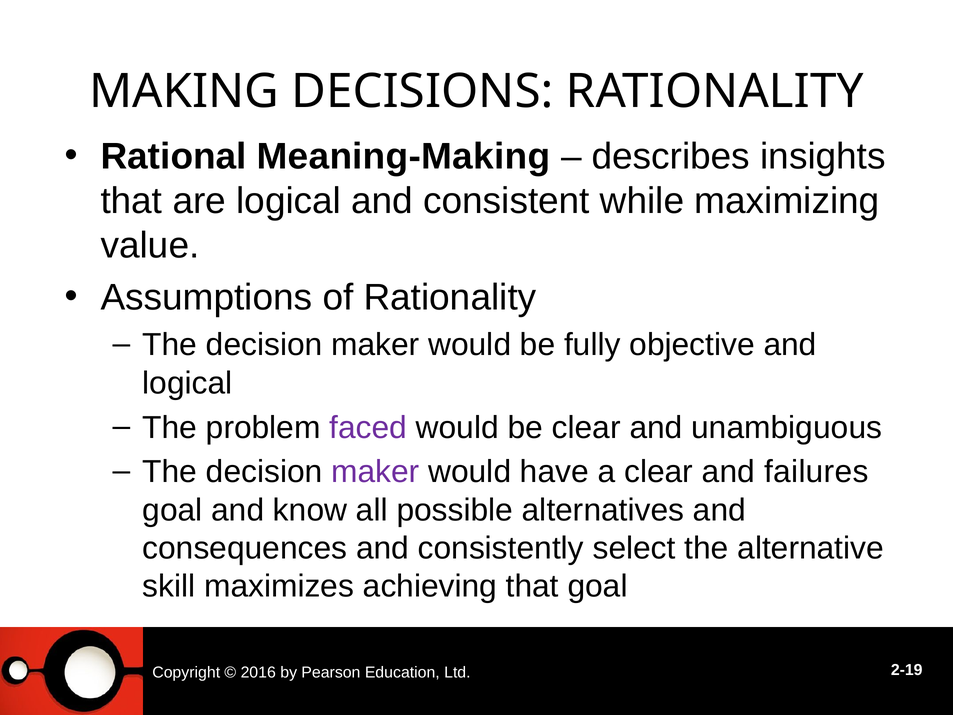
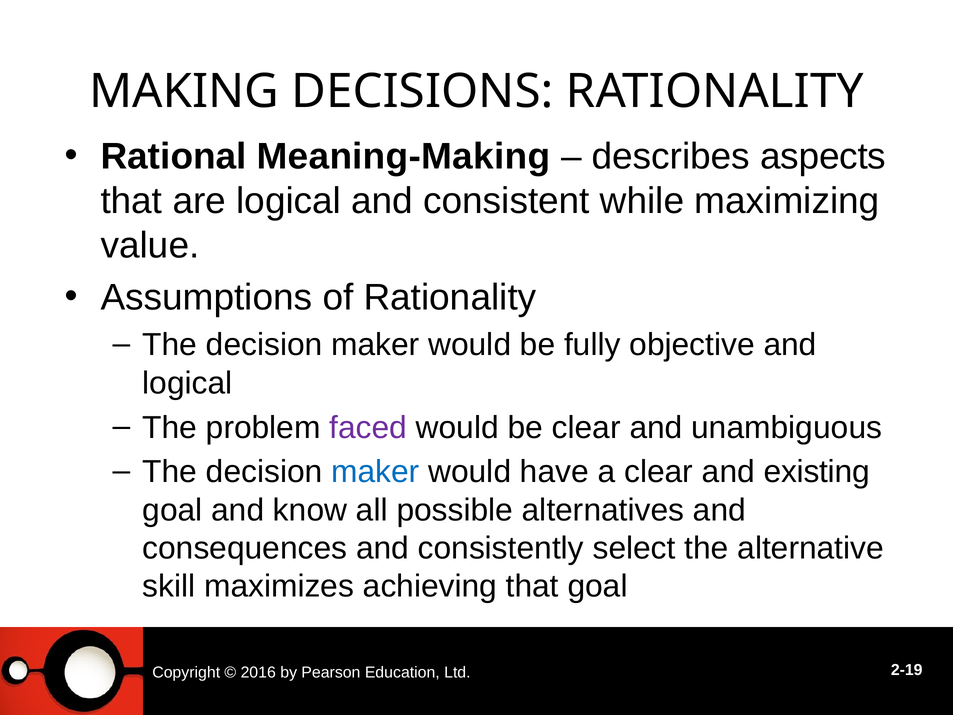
insights: insights -> aspects (823, 157)
maker colour: purple -> blue (375, 472)
failures: failures -> existing (817, 472)
